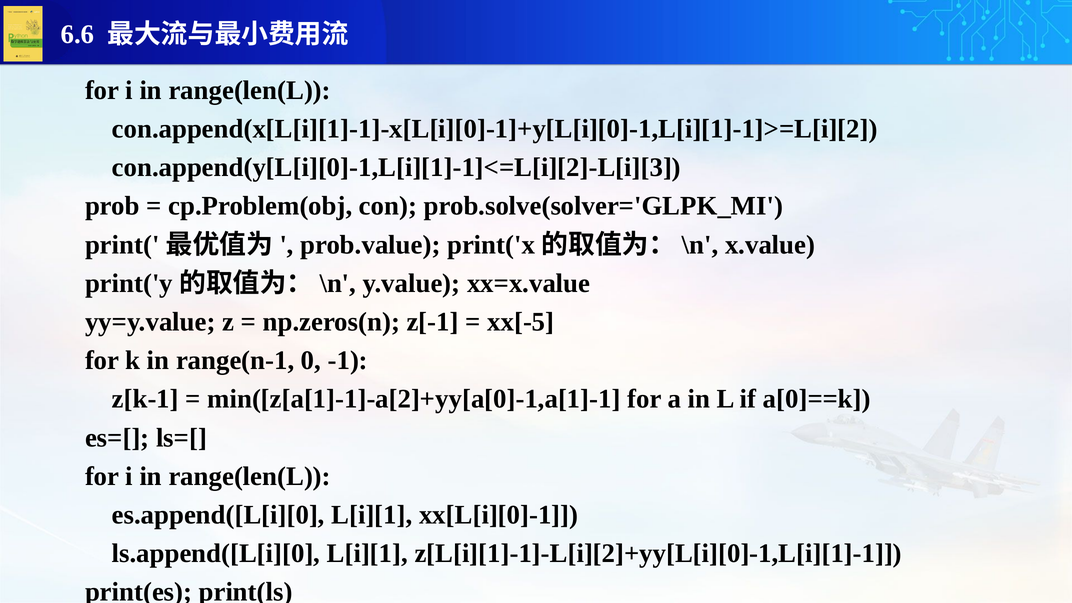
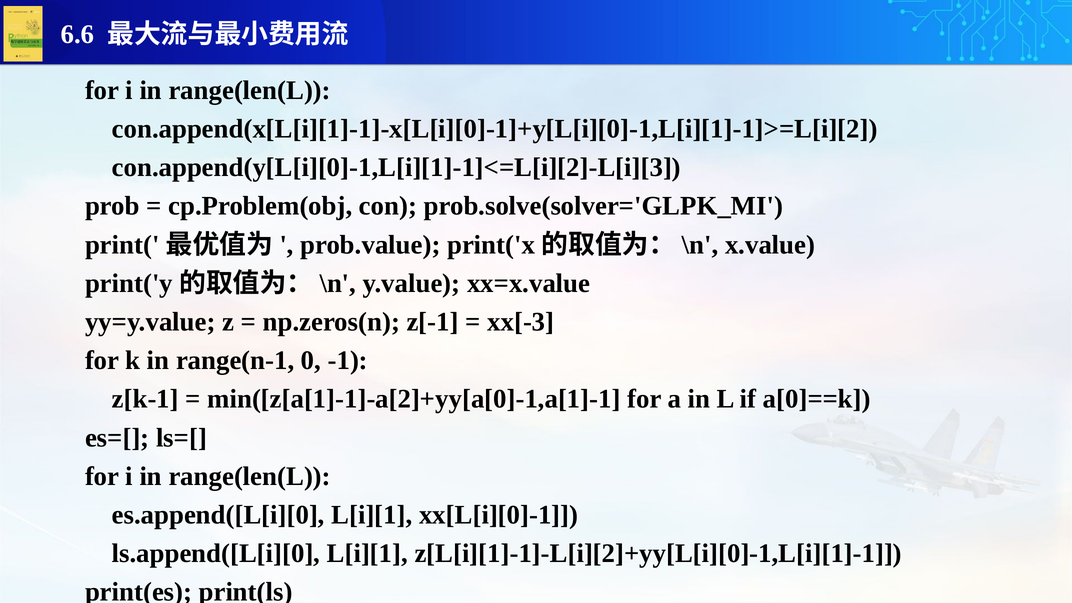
xx[-5: xx[-5 -> xx[-3 (521, 322)
